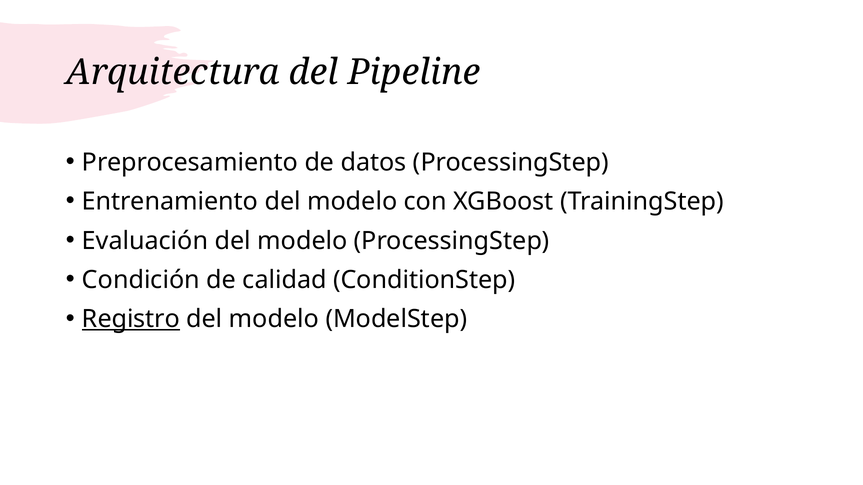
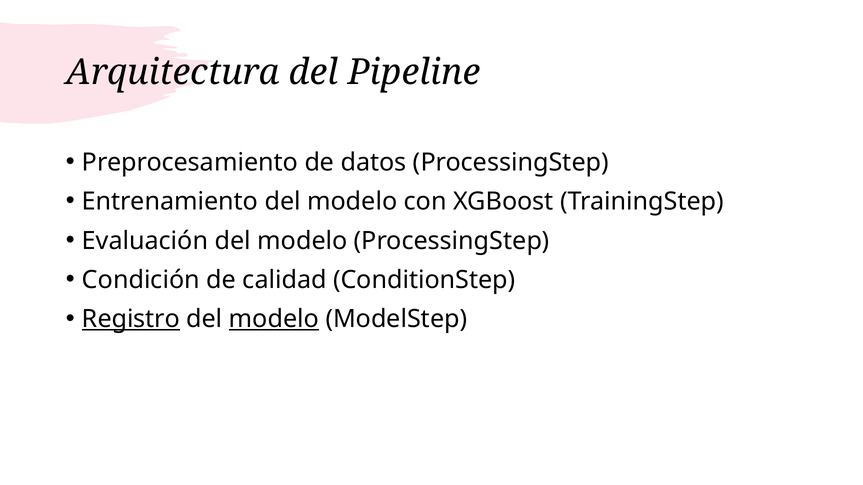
modelo underline: none -> present (274, 319)
